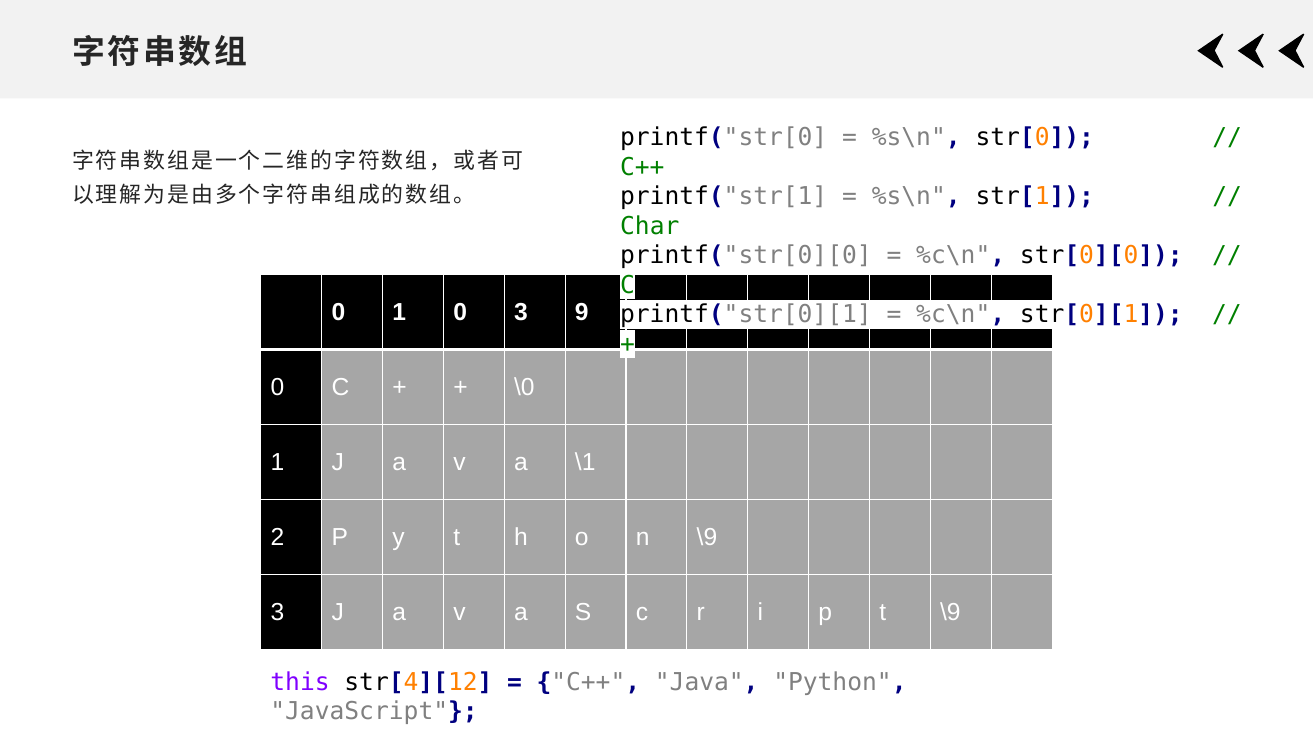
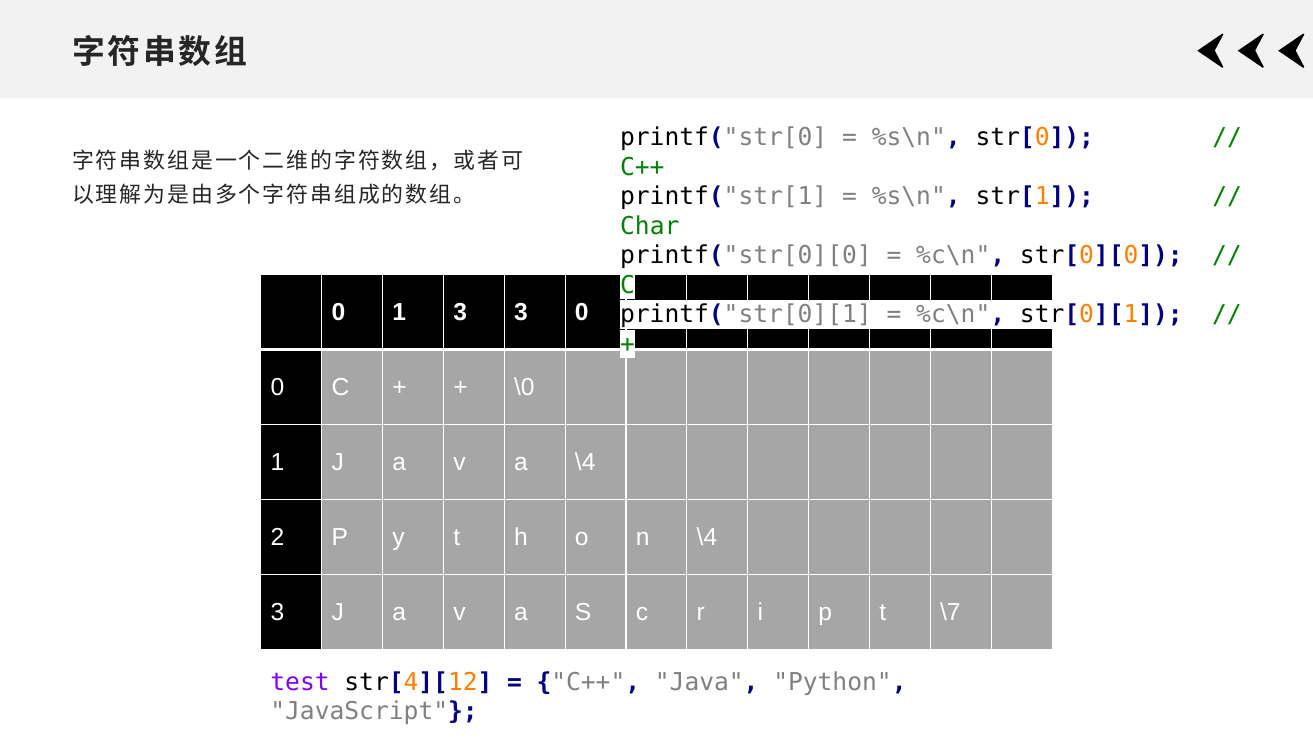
1 0: 0 -> 3 (460, 313)
3 9: 9 -> 0 (582, 313)
a \1: \1 -> \4 (585, 463)
n \9: \9 -> \4 (707, 538)
t \9: \9 -> \7 (950, 613)
this: this -> test (300, 683)
